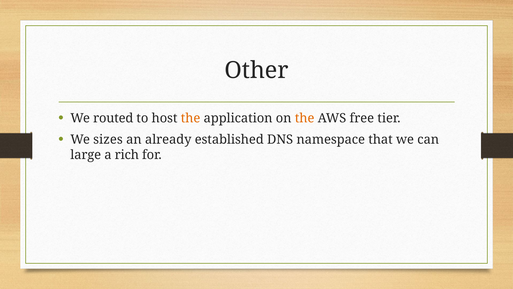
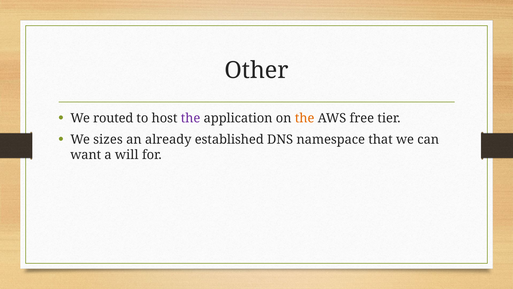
the colour: orange -> purple (191, 118)
large: large -> want (86, 155)
rich: rich -> will (127, 155)
